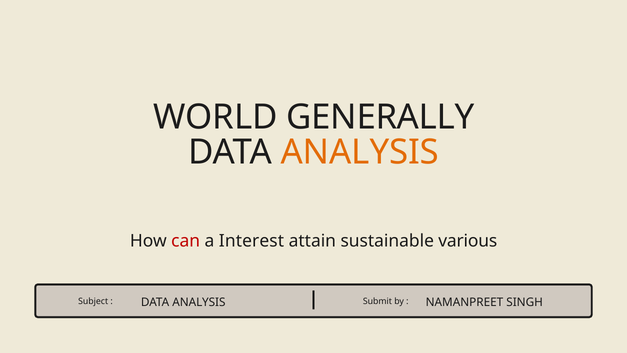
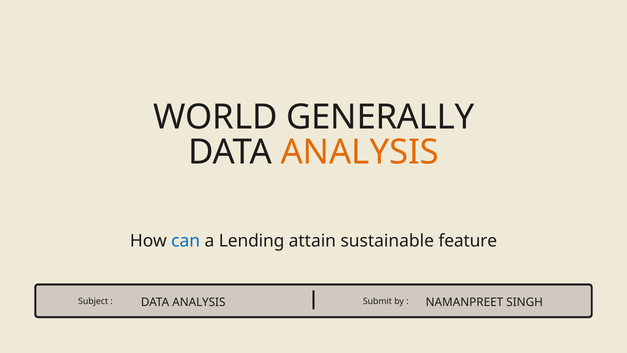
can colour: red -> blue (186, 241)
Interest: Interest -> Lending (252, 241)
various: various -> feature (468, 241)
